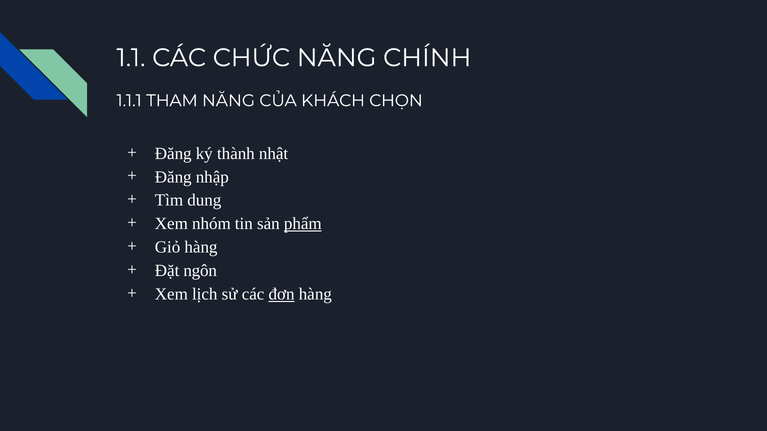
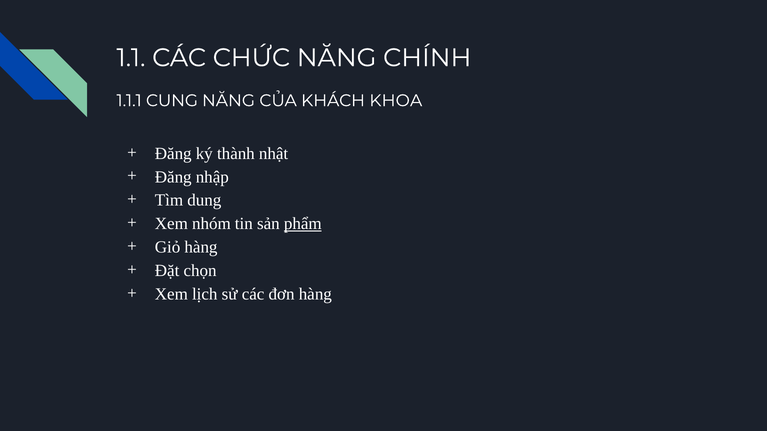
THAM: THAM -> CUNG (172, 101)
CHỌN: CHỌN -> KHOA (396, 101)
ngôn: ngôn -> chọn (200, 271)
đơn underline: present -> none (282, 295)
